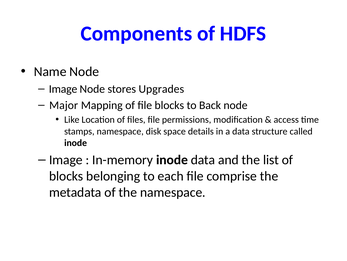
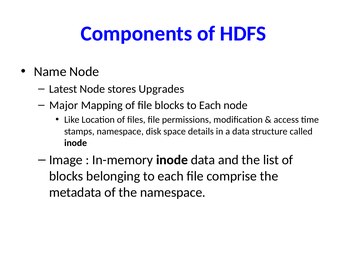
Image: Image -> Latest (63, 89)
blocks to Back: Back -> Each (210, 105)
